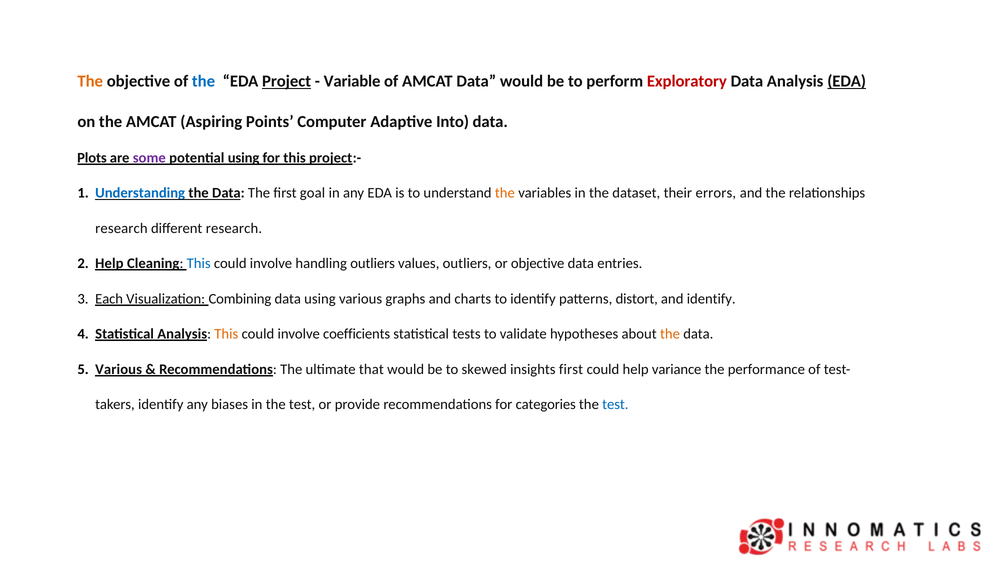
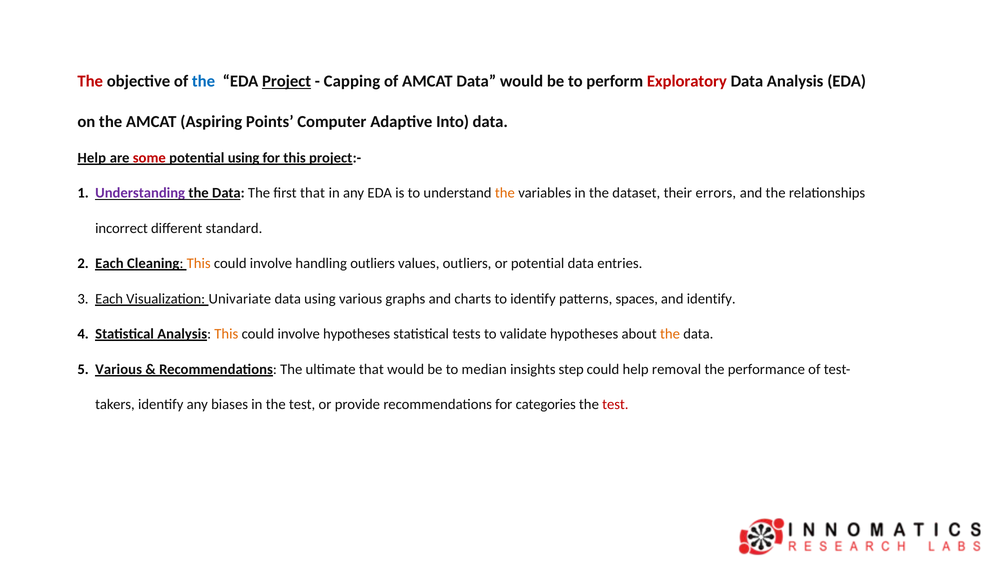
The colour: orange -> red (90, 81)
Variable: Variable -> Capping (352, 81)
EDA underline: present -> none (847, 81)
Plots: Plots -> Help (92, 158)
some colour: purple -> red (149, 158)
Understanding colour: blue -> purple (140, 193)
first goal: goal -> that (312, 193)
research: research -> incorrect (122, 228)
different research: research -> standard (234, 228)
Help: Help -> Each (109, 263)
This colour: blue -> orange (199, 263)
or objective: objective -> potential (538, 263)
Combining: Combining -> Univariate (240, 298)
distort: distort -> spaces (637, 298)
involve coefficients: coefficients -> hypotheses (357, 334)
skewed: skewed -> median (484, 369)
insights first: first -> step (571, 369)
variance: variance -> removal (677, 369)
test colour: blue -> red (615, 404)
